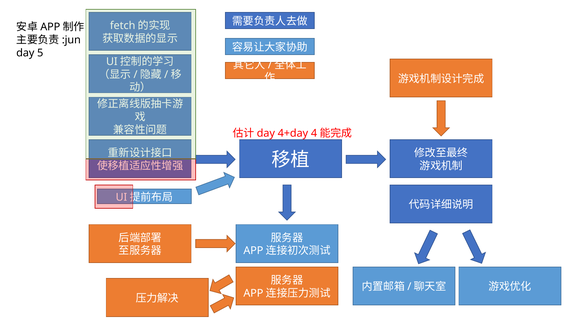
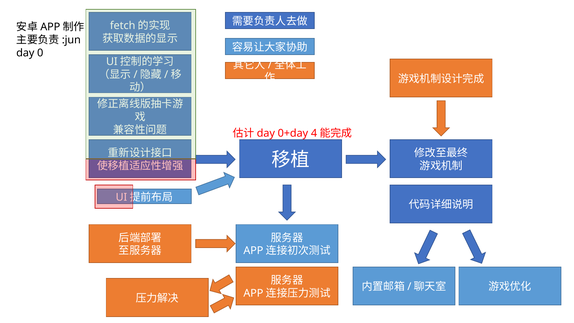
5: 5 -> 0 (40, 53)
4+day: 4+day -> 0+day (293, 133)
